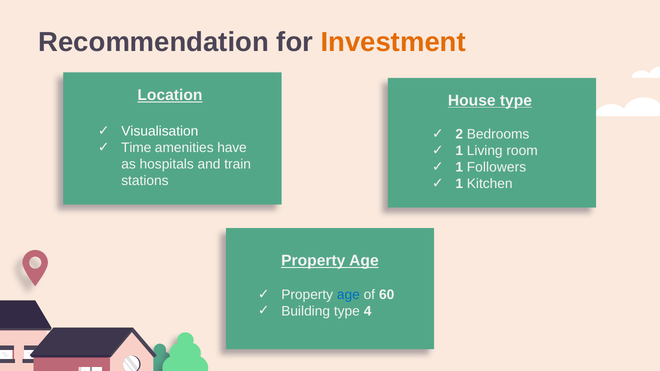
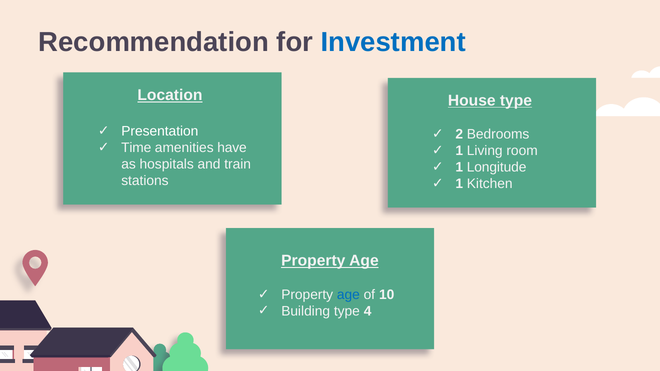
Investment colour: orange -> blue (393, 42)
Visualisation: Visualisation -> Presentation (160, 131)
Followers: Followers -> Longitude (497, 167)
60: 60 -> 10 (387, 295)
